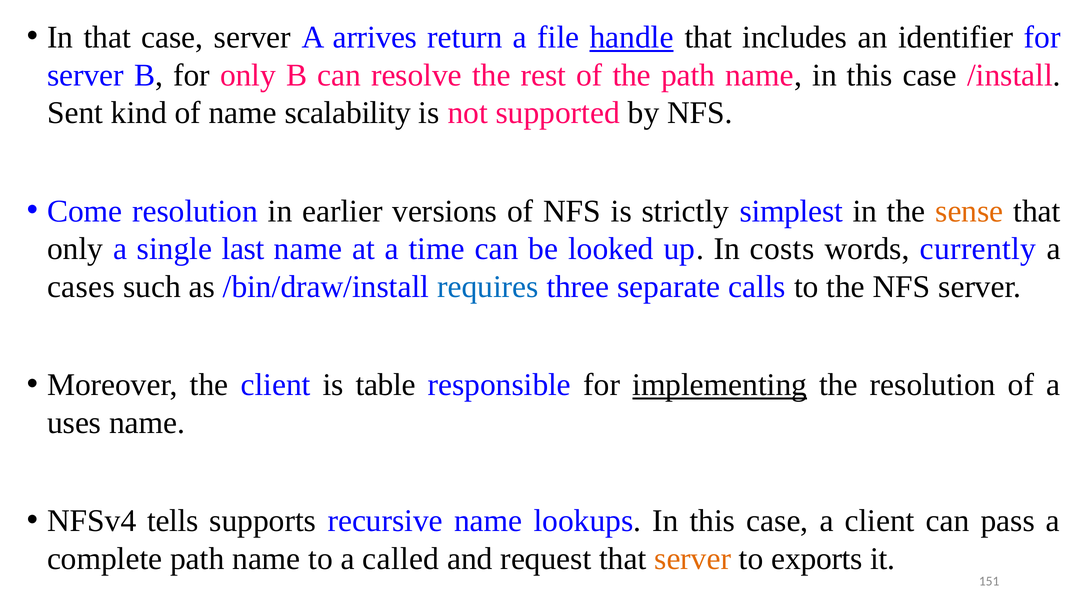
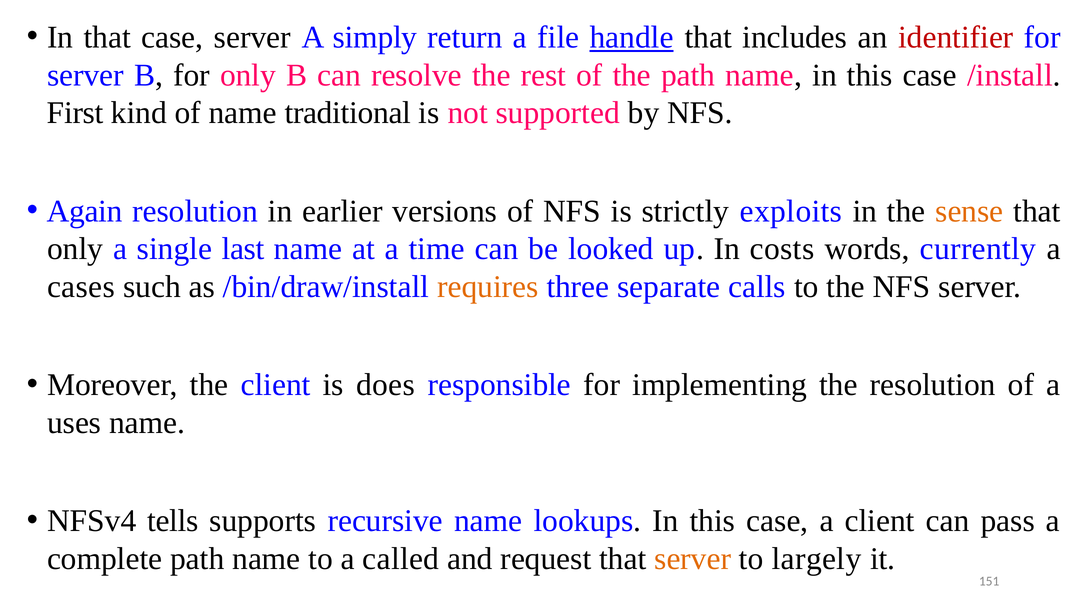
arrives: arrives -> simply (375, 37)
identifier colour: black -> red (956, 37)
Sent: Sent -> First (75, 113)
scalability: scalability -> traditional (348, 113)
Come: Come -> Again (85, 211)
simplest: simplest -> exploits (791, 211)
requires colour: blue -> orange (488, 287)
table: table -> does (385, 385)
implementing underline: present -> none (720, 385)
exports: exports -> largely (817, 558)
